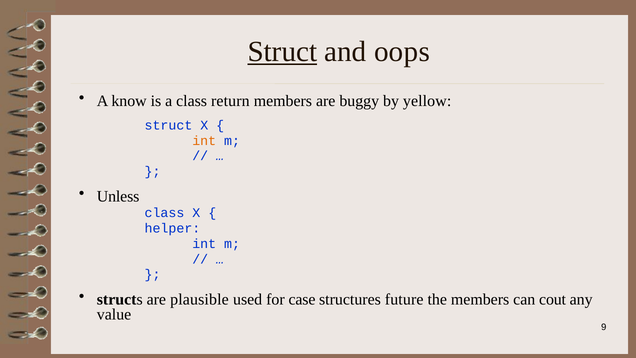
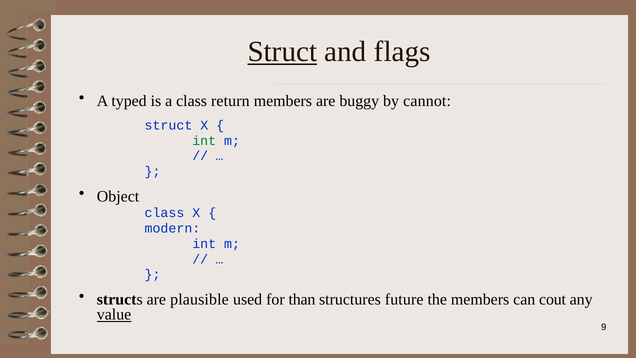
oops: oops -> flags (402, 52)
know: know -> typed (129, 101)
yellow: yellow -> cannot (427, 101)
int colour: orange -> green (204, 141)
Unless: Unless -> Object (118, 196)
helper: helper -> modern (172, 228)
case: case -> than (302, 299)
value underline: none -> present (114, 314)
